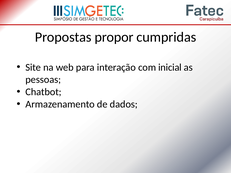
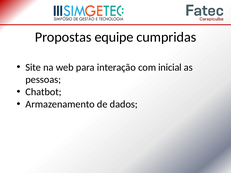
propor: propor -> equipe (114, 37)
